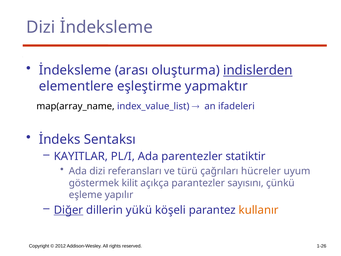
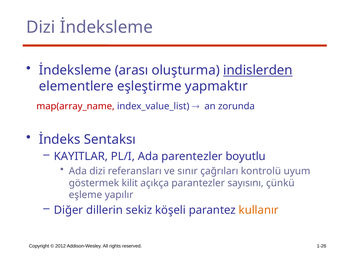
map(array_name colour: black -> red (76, 106)
ifadeleri: ifadeleri -> zorunda (236, 106)
statiktir: statiktir -> boyutlu (246, 156)
türü: türü -> sınır (188, 171)
hücreler: hücreler -> kontrolü (261, 171)
Diğer underline: present -> none (69, 210)
yükü: yükü -> sekiz (139, 210)
